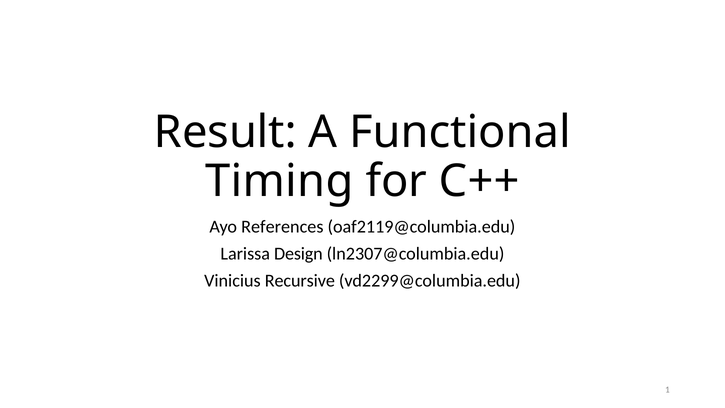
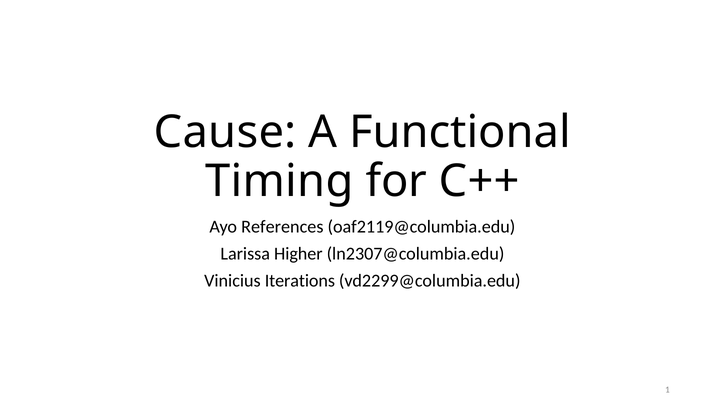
Result: Result -> Cause (225, 132)
Design: Design -> Higher (298, 254)
Recursive: Recursive -> Iterations (300, 281)
